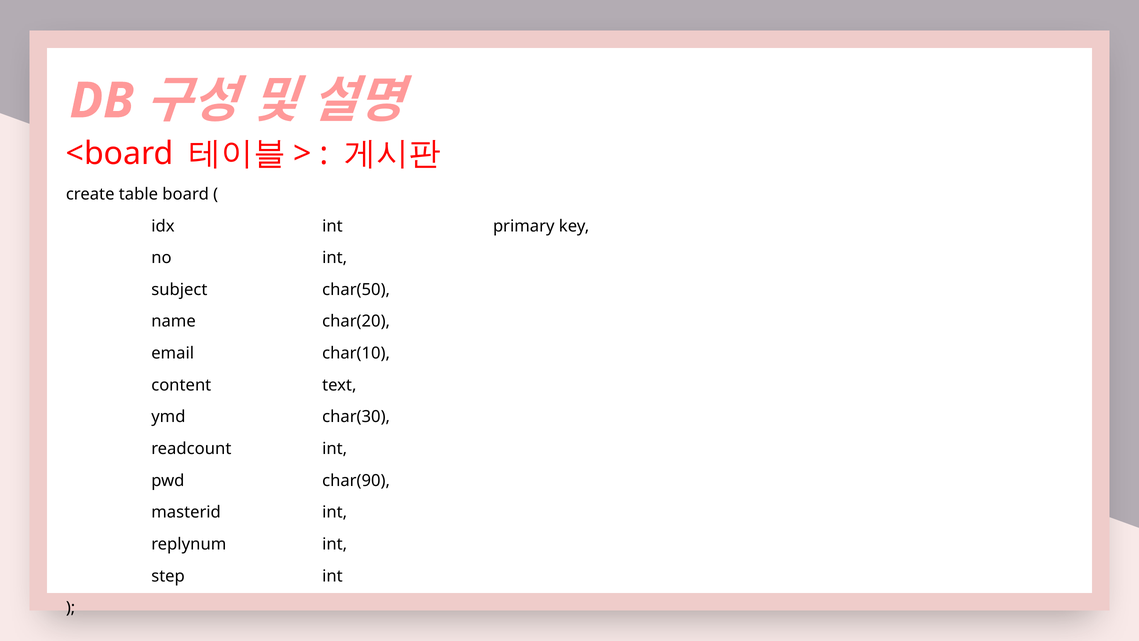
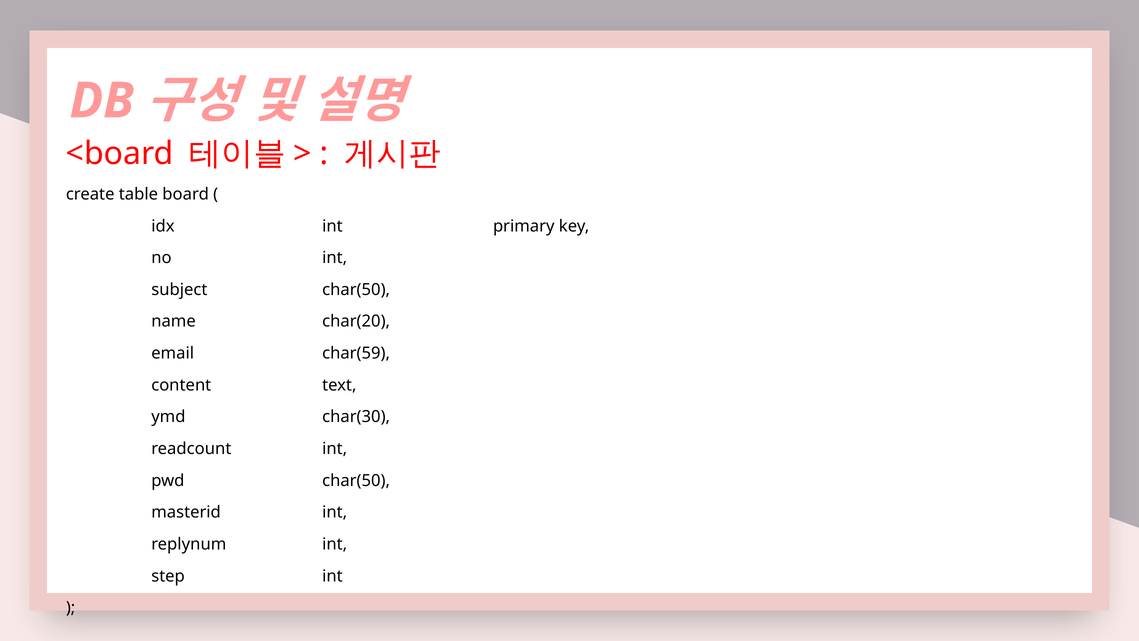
char(10: char(10 -> char(59 (356, 353)
pwd char(90: char(90 -> char(50 (356, 480)
